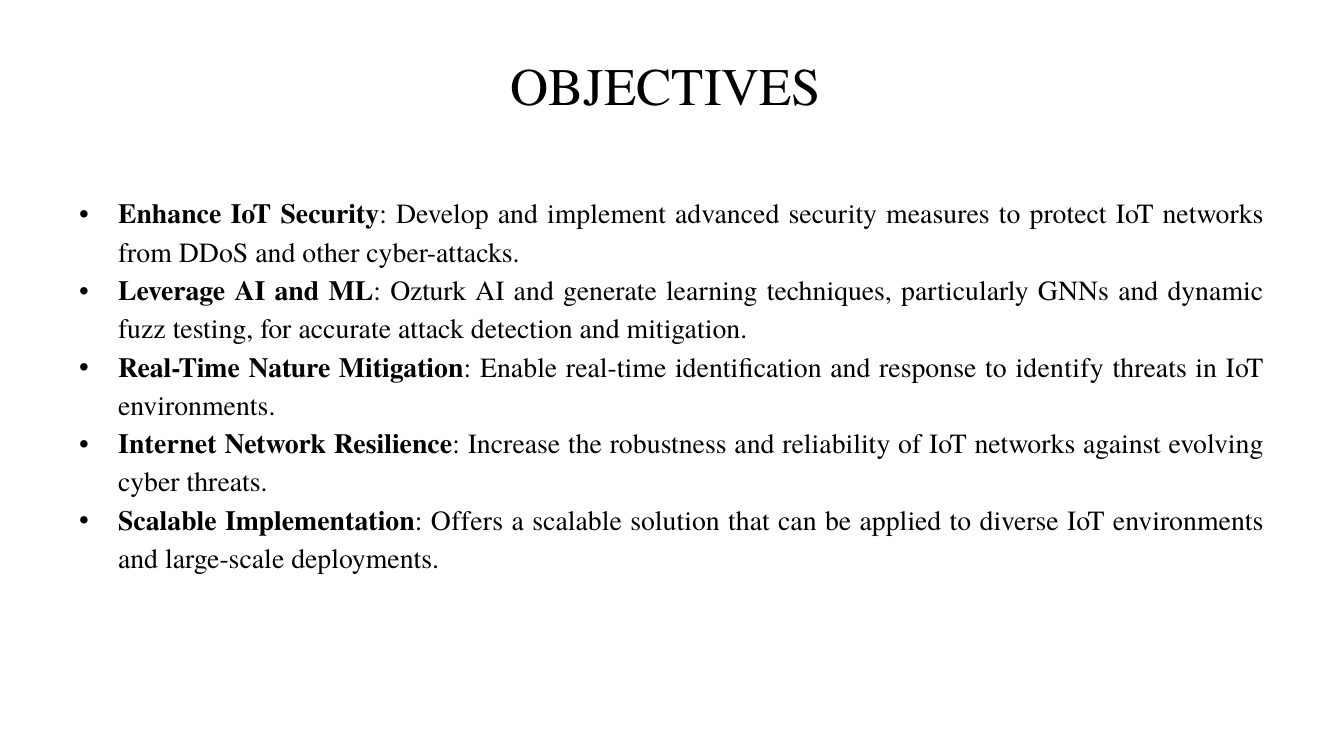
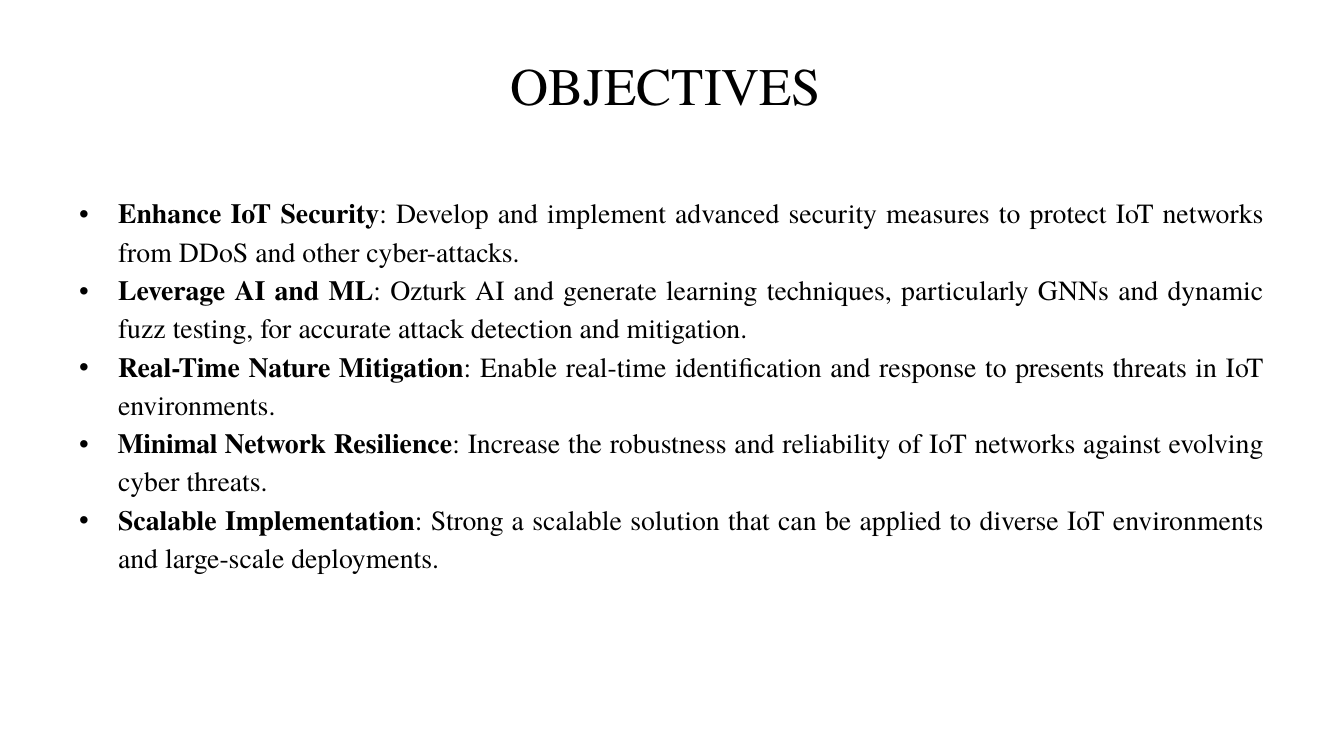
identify: identify -> presents (1060, 368)
Internet: Internet -> Minimal (168, 445)
Offers: Offers -> Strong (467, 521)
